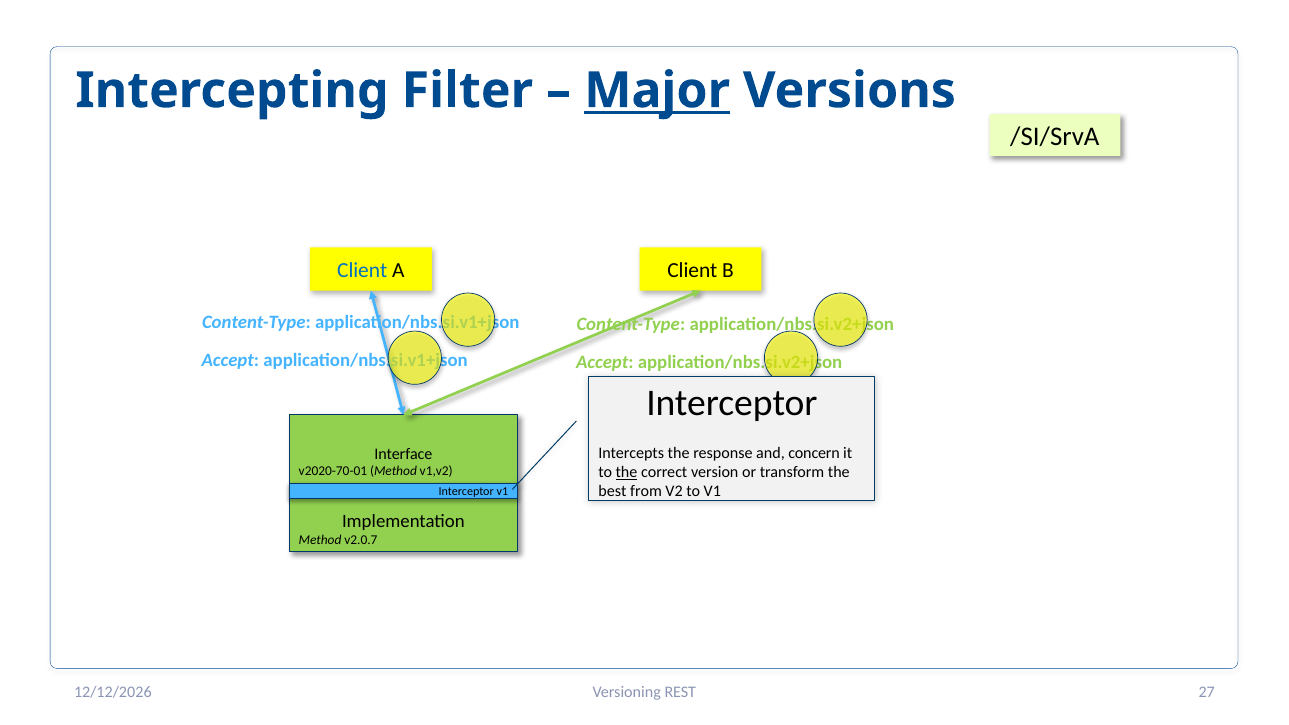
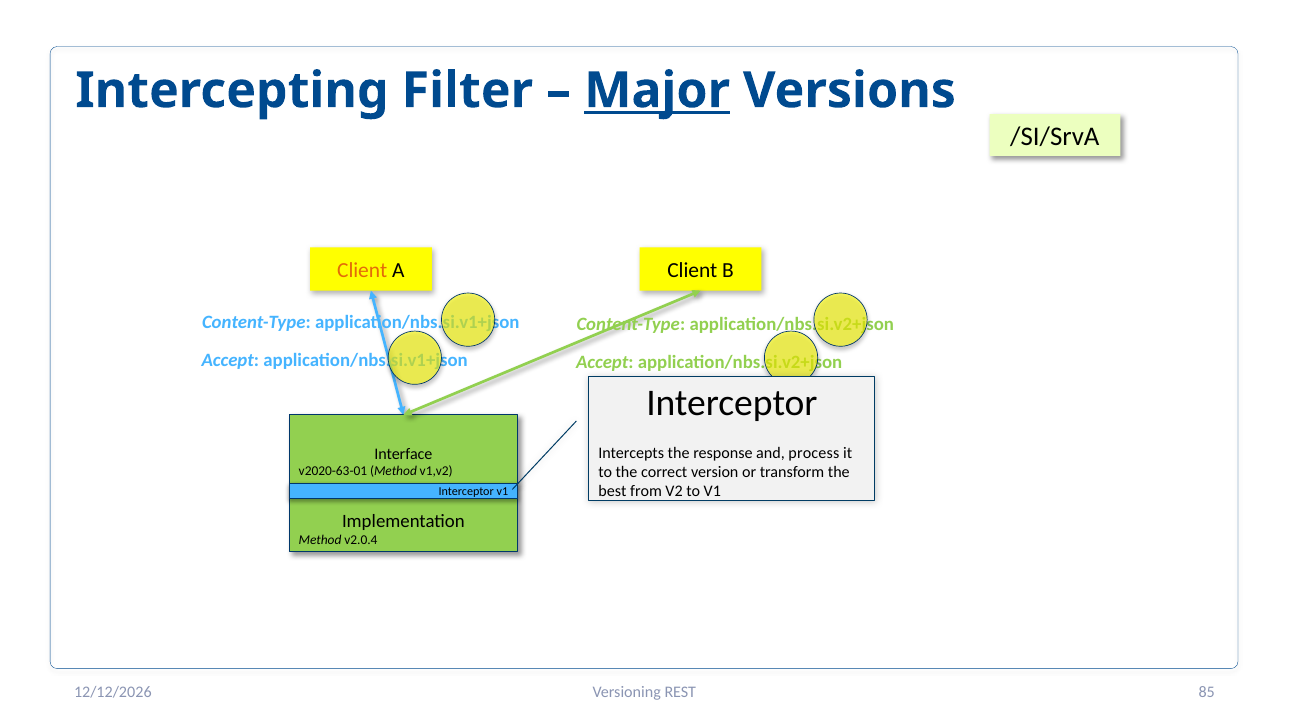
Client colour: blue -> orange (362, 271)
concern: concern -> process (814, 453)
the underline: present -> none (627, 472)
v2020-70-01: v2020-70-01 -> v2020-63-01 (333, 472)
v2.0.7: v2.0.7 -> v2.0.4 (361, 540)
27: 27 -> 85 (1207, 692)
